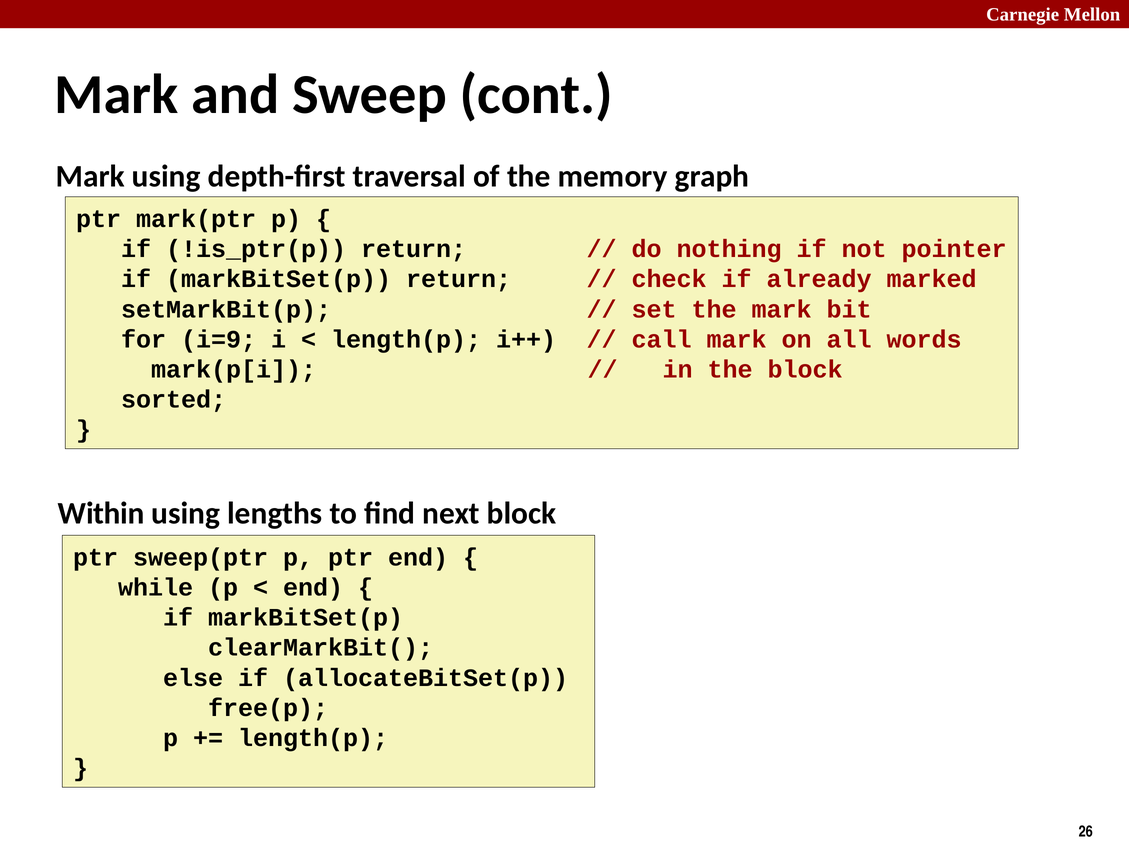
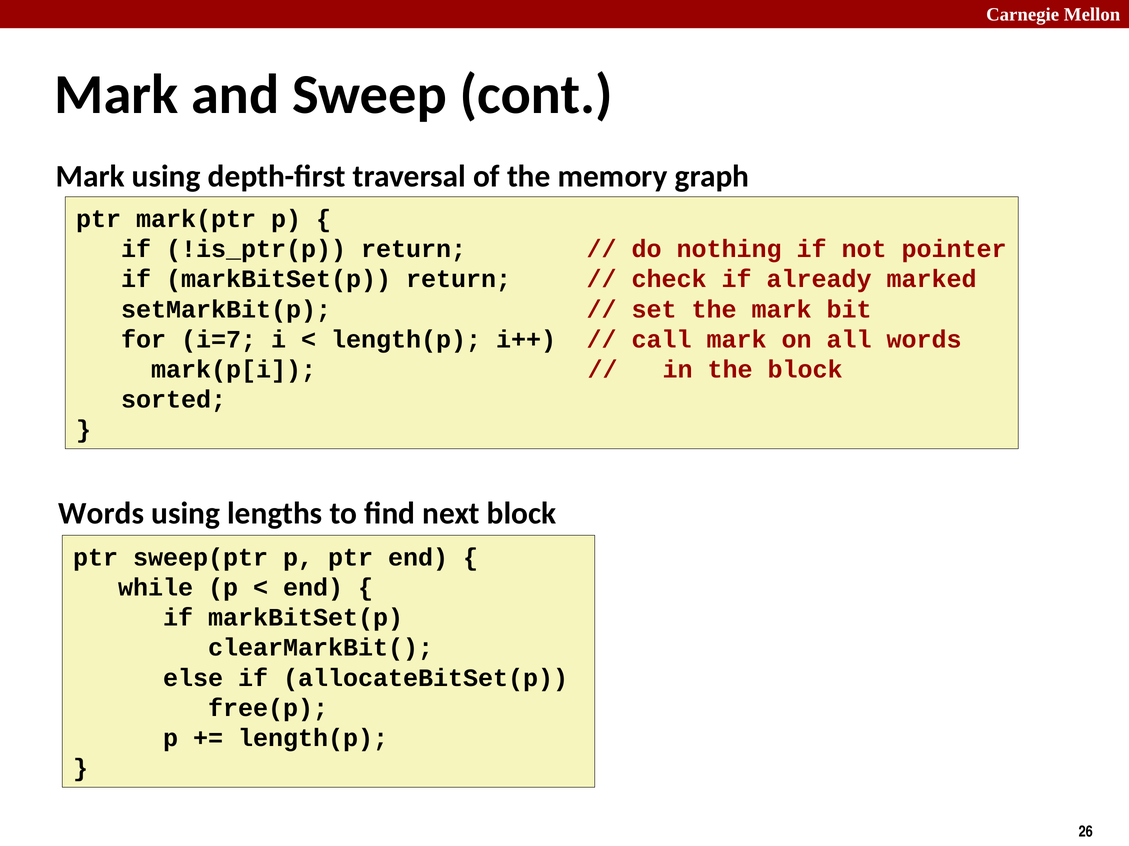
i=9: i=9 -> i=7 (219, 340)
Within: Within -> Words (101, 514)
